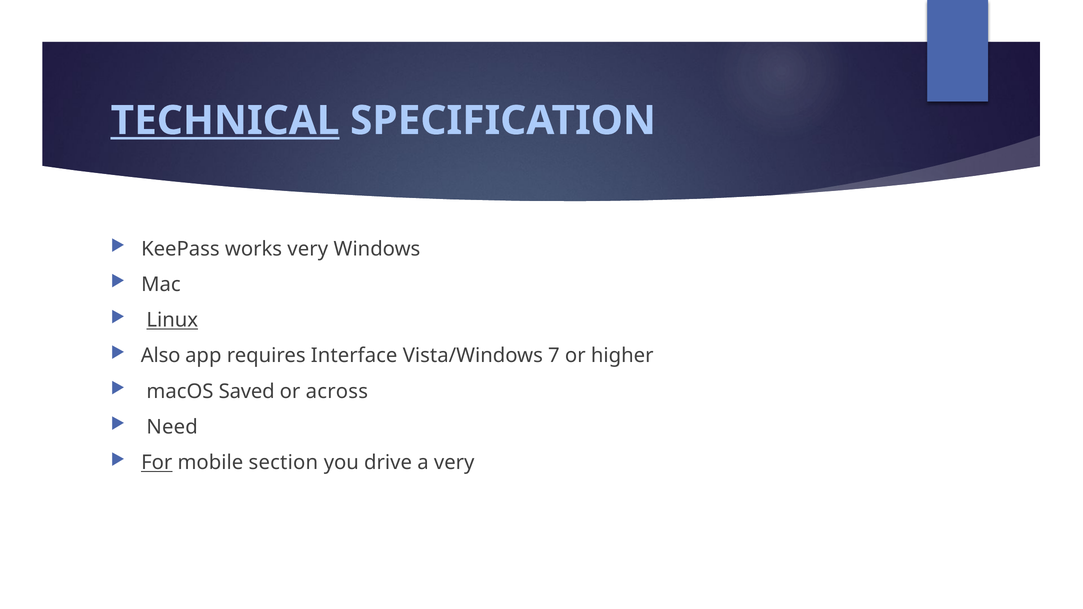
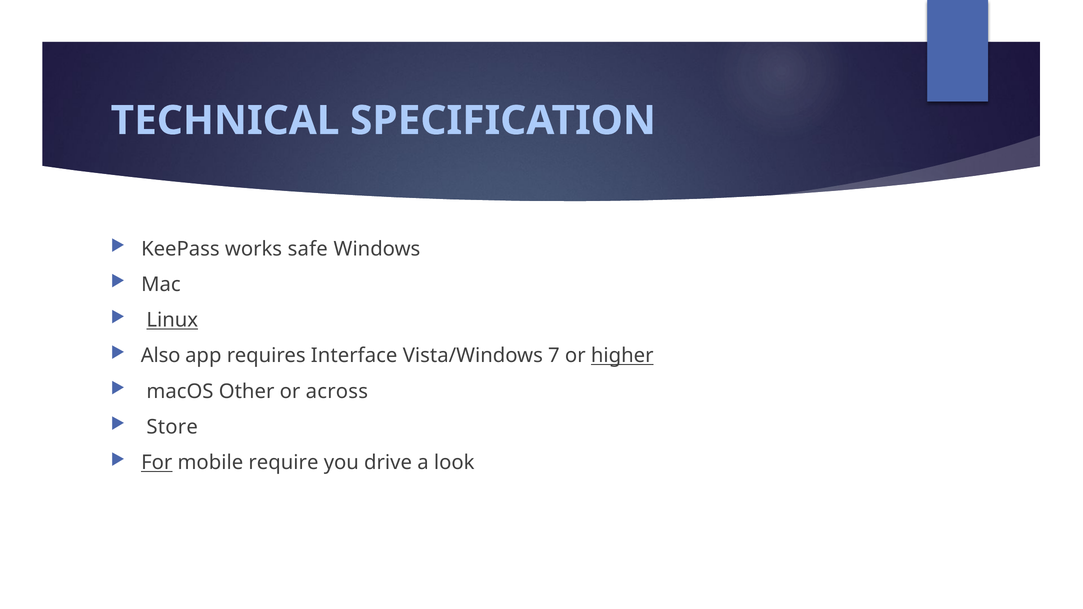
TECHNICAL underline: present -> none (225, 121)
works very: very -> safe (308, 249)
higher underline: none -> present (622, 356)
Saved: Saved -> Other (247, 392)
Need: Need -> Store (172, 427)
section: section -> require (283, 463)
a very: very -> look (454, 463)
